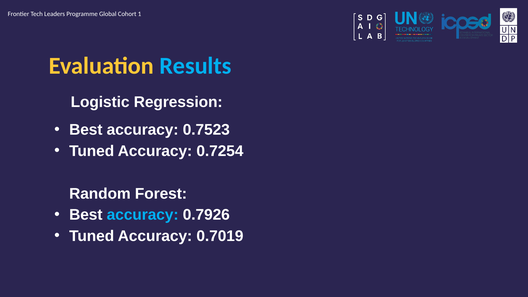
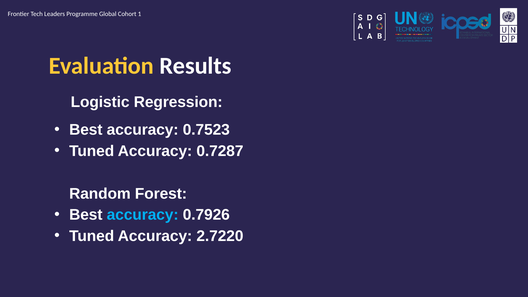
Results colour: light blue -> white (195, 66)
0.7254: 0.7254 -> 0.7287 (220, 151)
0.7019: 0.7019 -> 2.7220 (220, 236)
